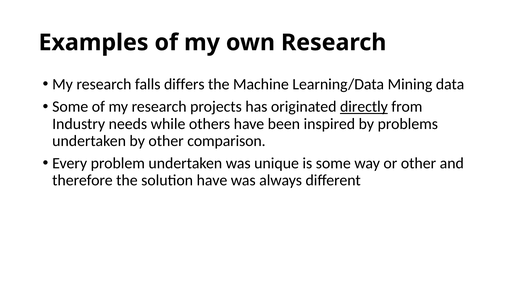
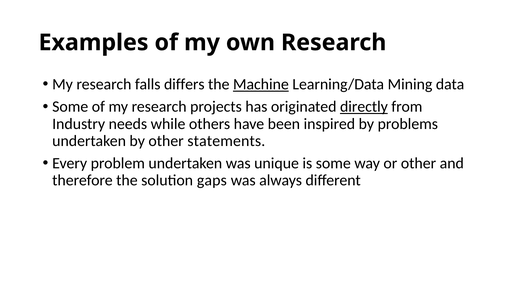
Machine underline: none -> present (261, 84)
comparison: comparison -> statements (226, 141)
solution have: have -> gaps (212, 180)
